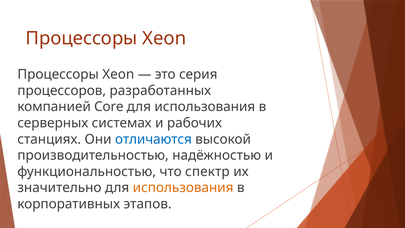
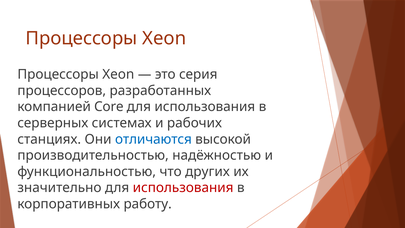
спектр: спектр -> других (207, 172)
использования colour: orange -> red (183, 188)
этапов: этапов -> работу (148, 204)
